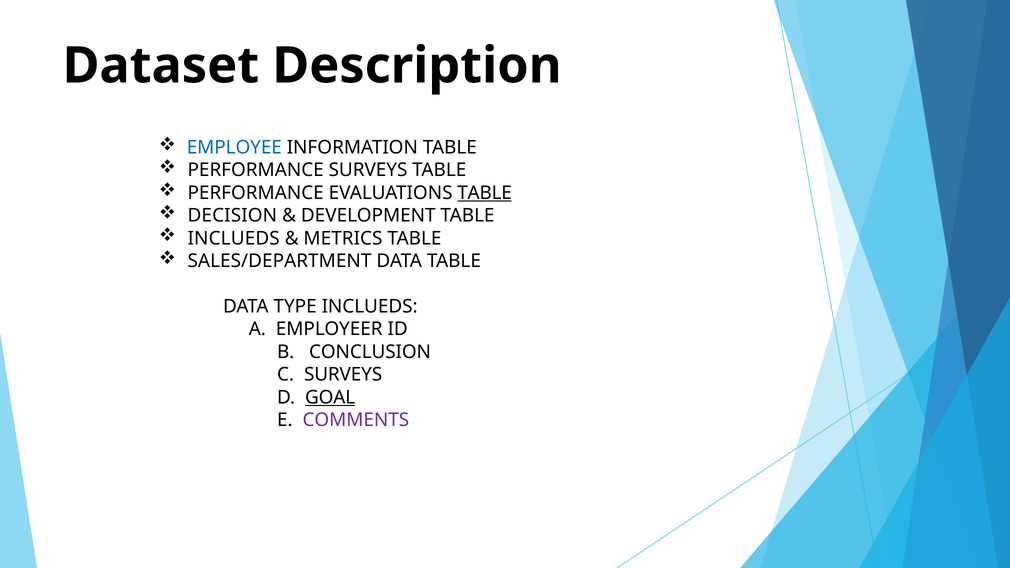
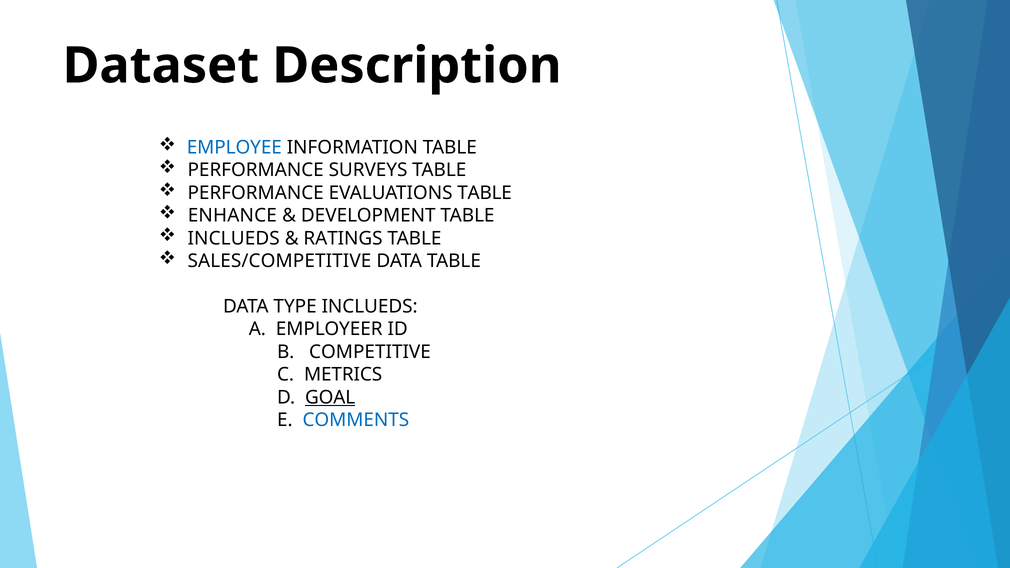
TABLE underline: present -> none (485, 193)
DECISION: DECISION -> ENHANCE (232, 216)
METRICS: METRICS -> RATINGS (343, 238)
SALES/DEPARTMENT: SALES/DEPARTMENT -> SALES/COMPETITIVE (279, 261)
CONCLUSION: CONCLUSION -> COMPETITIVE (370, 352)
C SURVEYS: SURVEYS -> METRICS (343, 375)
COMMENTS colour: purple -> blue (356, 420)
